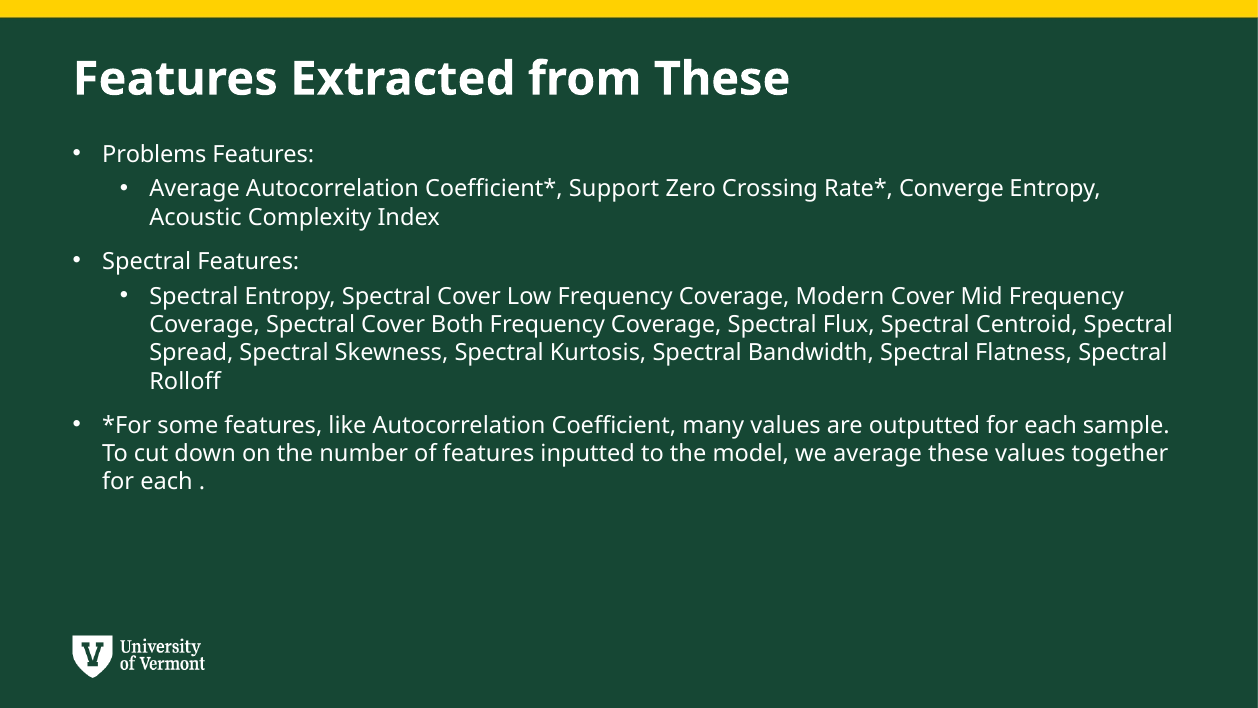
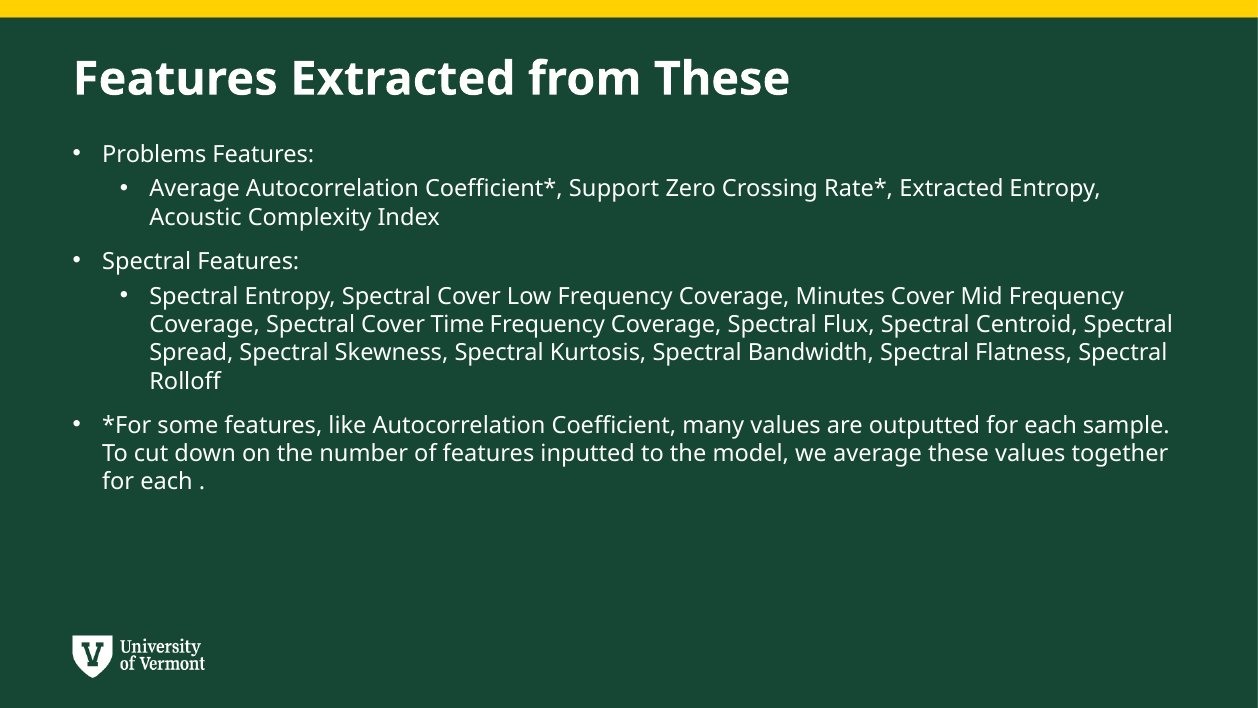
Converge: Converge -> Extracted (951, 189)
Modern: Modern -> Minutes (840, 296)
Both: Both -> Time (457, 324)
